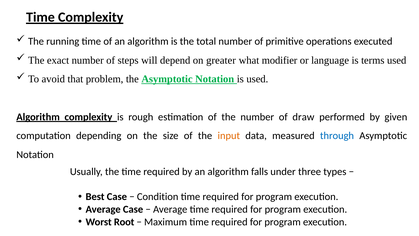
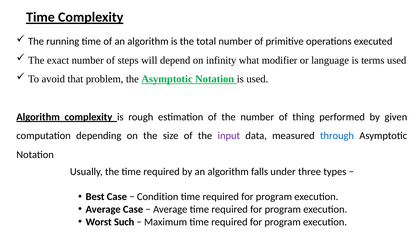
greater: greater -> infinity (221, 60)
draw: draw -> thing (303, 117)
input colour: orange -> purple (229, 136)
Root: Root -> Such (124, 222)
